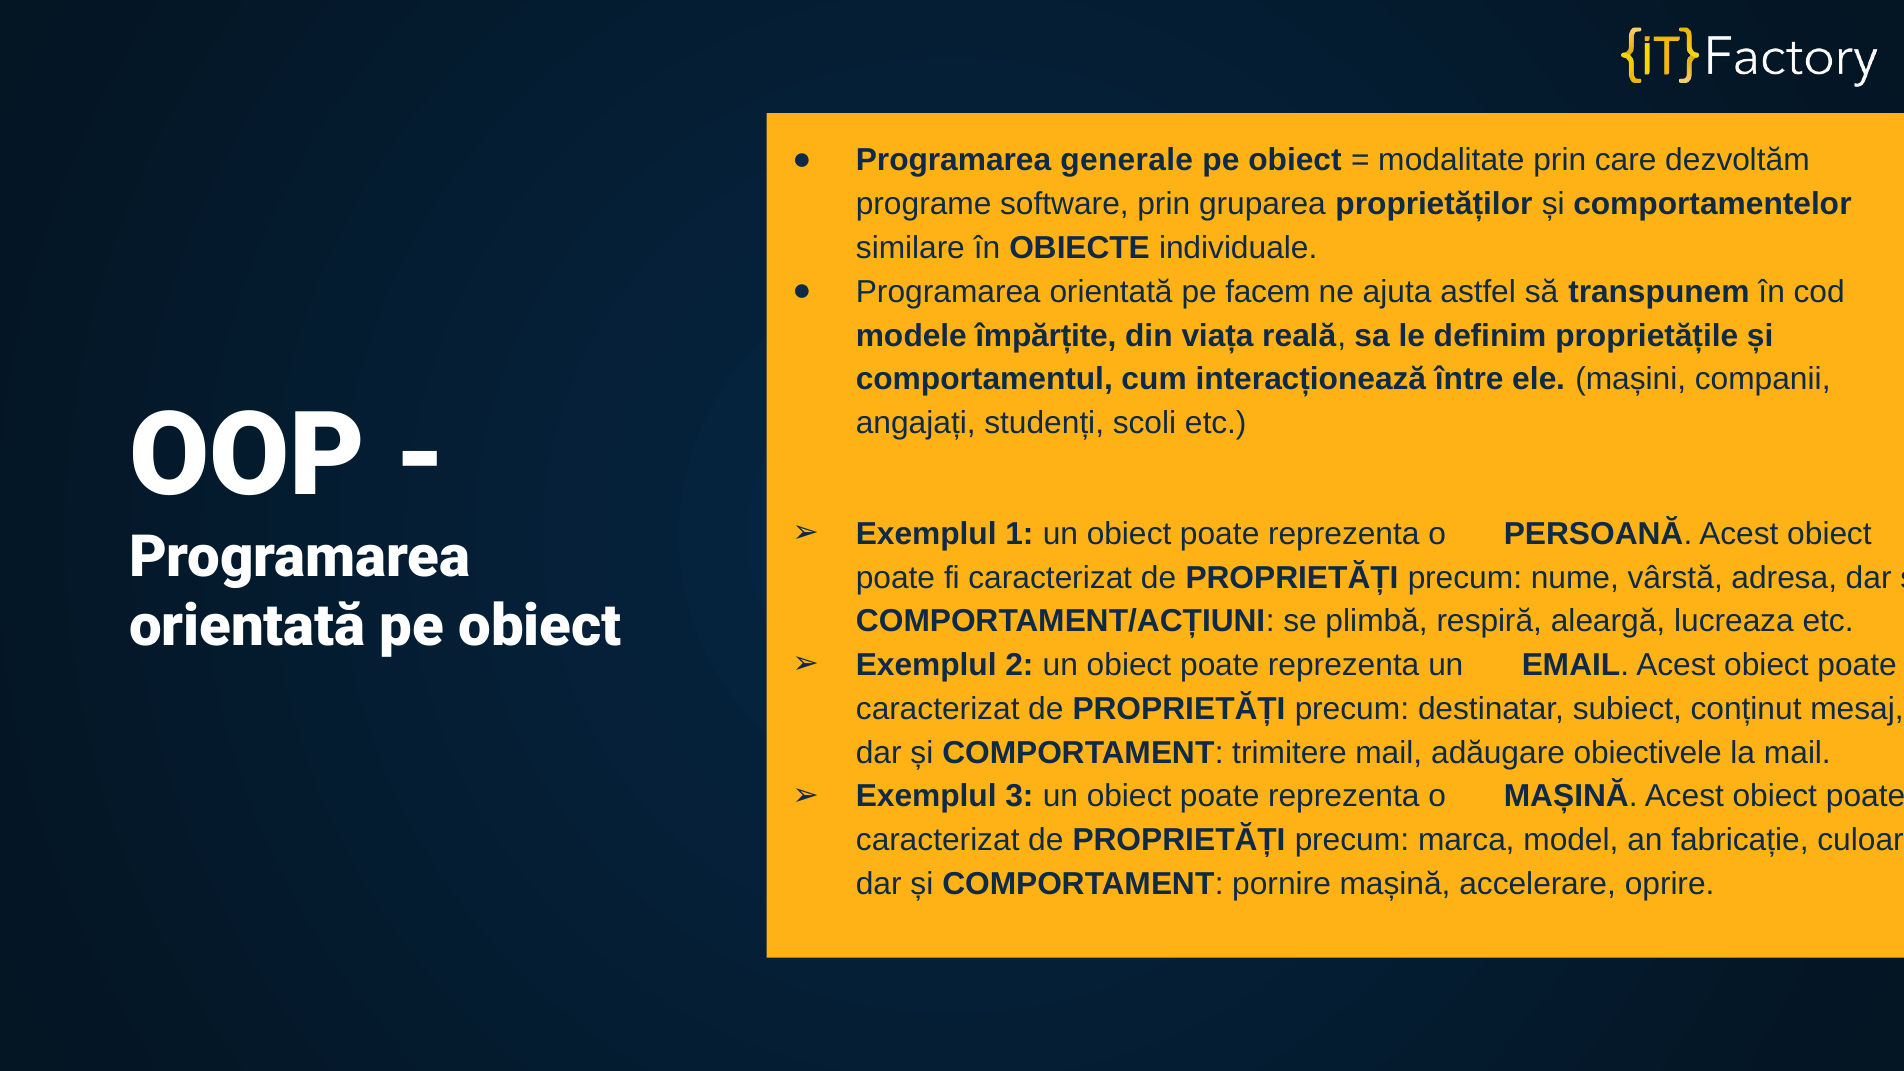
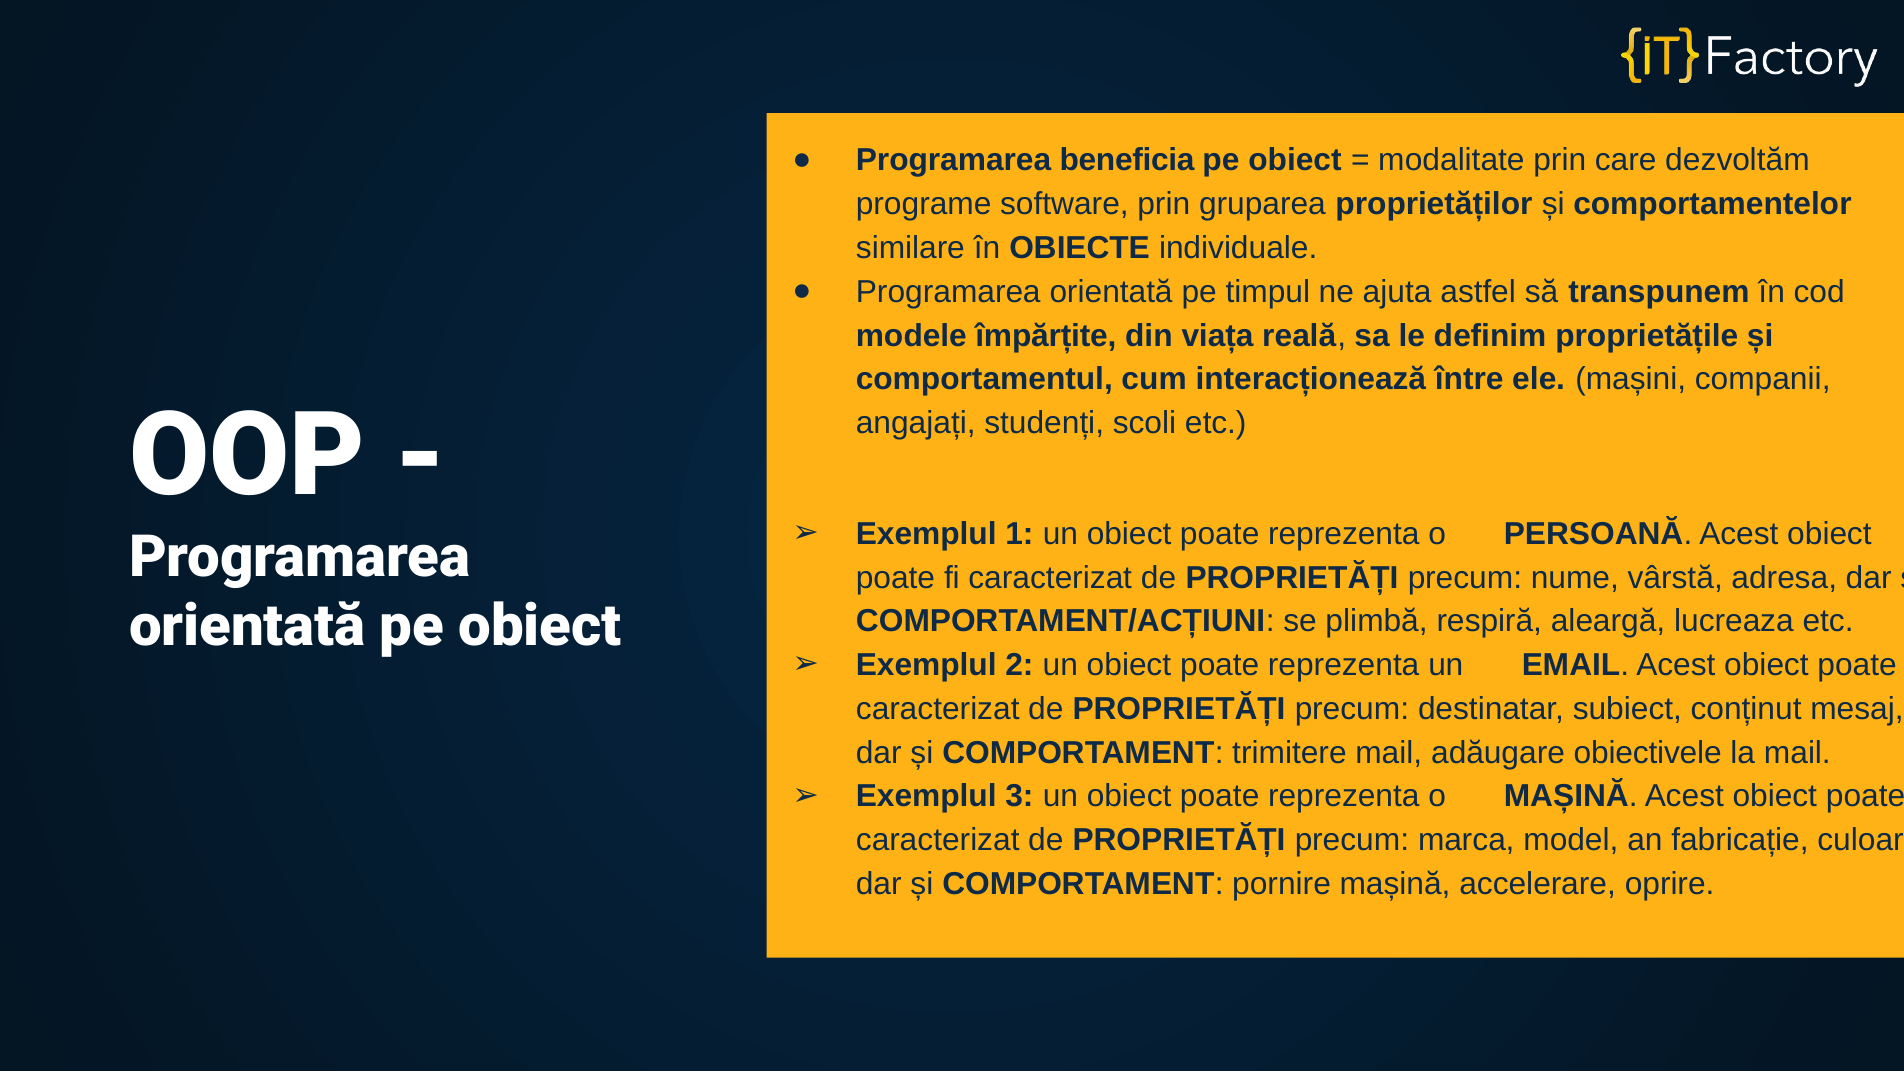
generale: generale -> beneficia (1127, 160)
facem: facem -> timpul (1268, 292)
